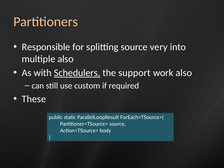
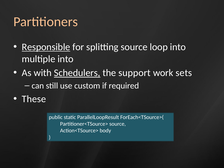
Responsible underline: none -> present (46, 47)
very: very -> loop (159, 47)
multiple also: also -> into (66, 59)
work also: also -> sets (184, 73)
